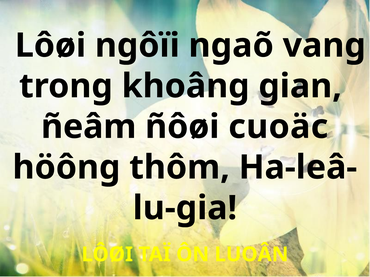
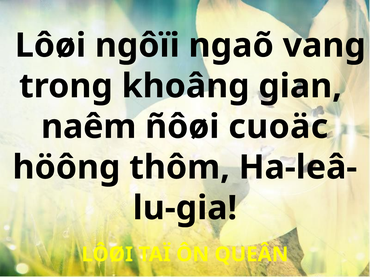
ñeâm: ñeâm -> naêm (89, 127)
LUOÂN: LUOÂN -> QUEÂN (251, 255)
